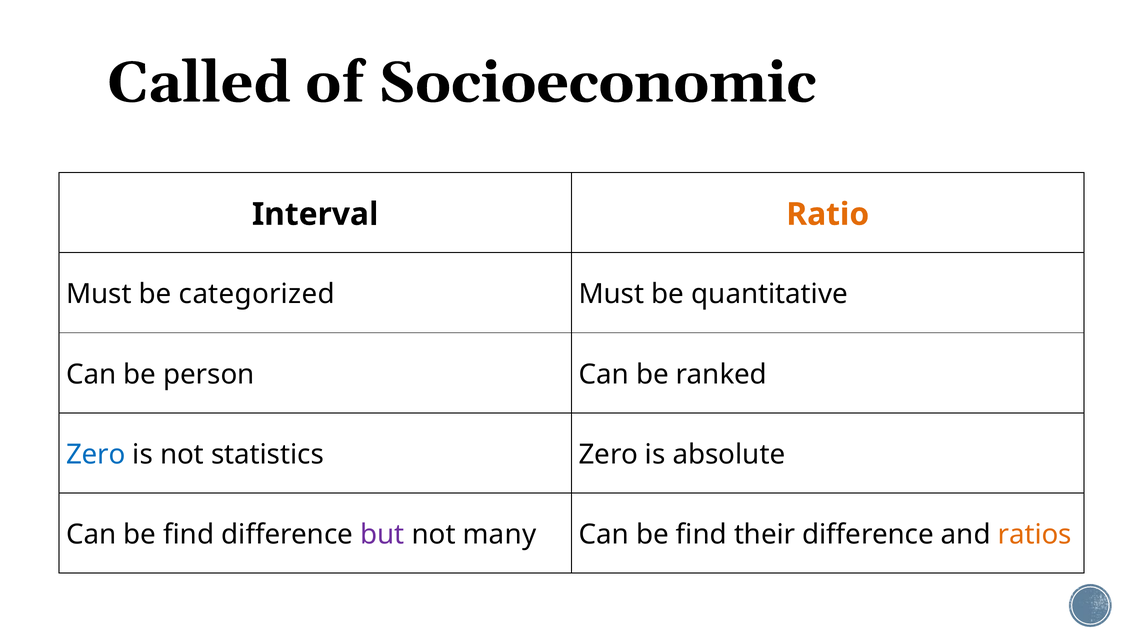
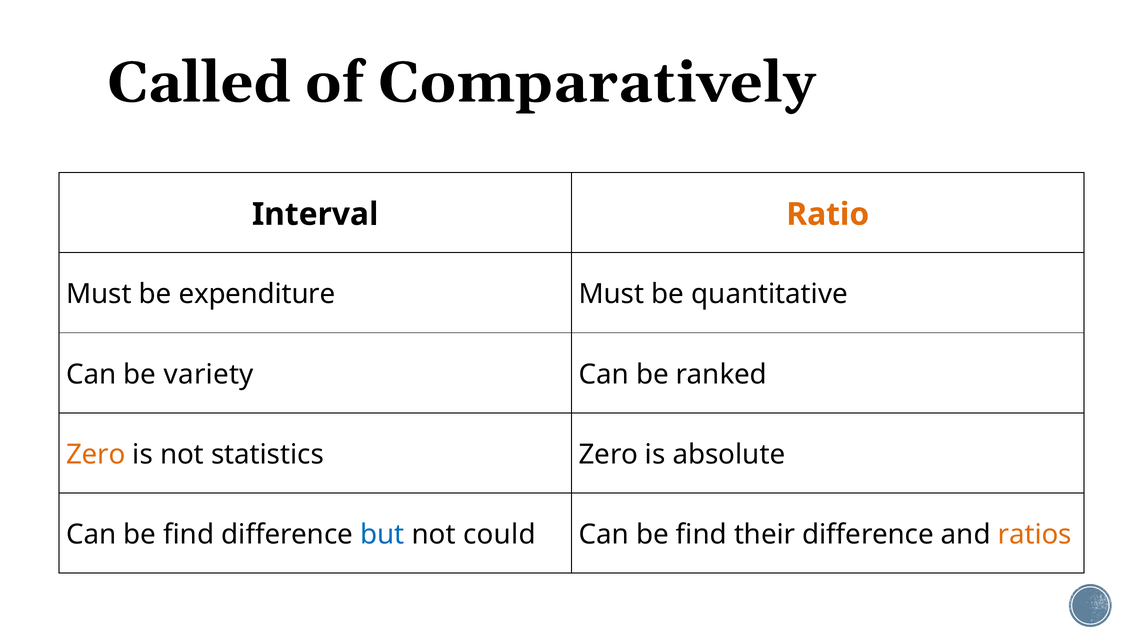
Socioeconomic: Socioeconomic -> Comparatively (597, 83)
categorized: categorized -> expenditure (257, 294)
person: person -> variety (209, 374)
Zero colour: blue -> orange (96, 454)
but colour: purple -> blue (382, 535)
many: many -> could (499, 535)
